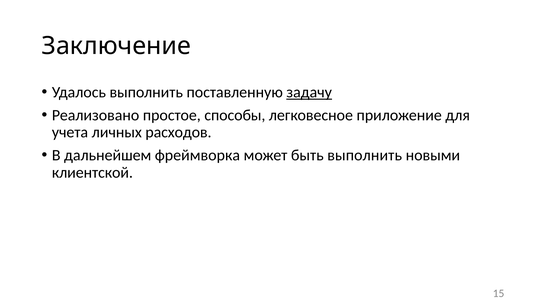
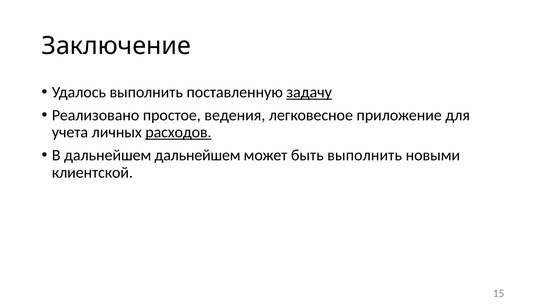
способы: способы -> ведения (235, 115)
расходов underline: none -> present (178, 132)
дальнейшем фреймворка: фреймворка -> дальнейшем (198, 155)
